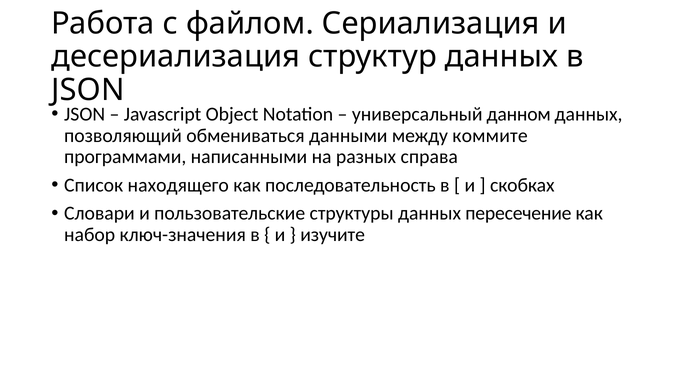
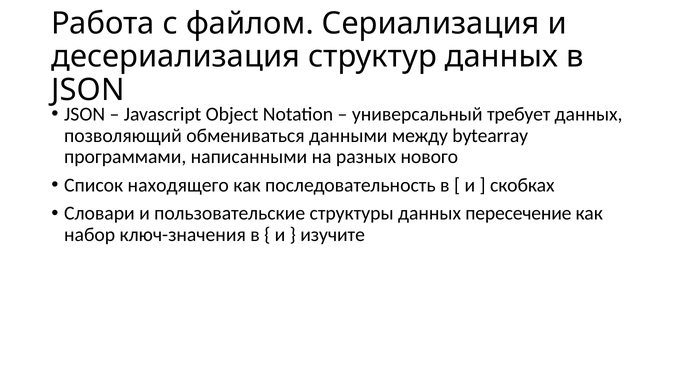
данном: данном -> требует (519, 114)
коммите: коммите -> bytearray (490, 135)
справа: справа -> нового (429, 157)
